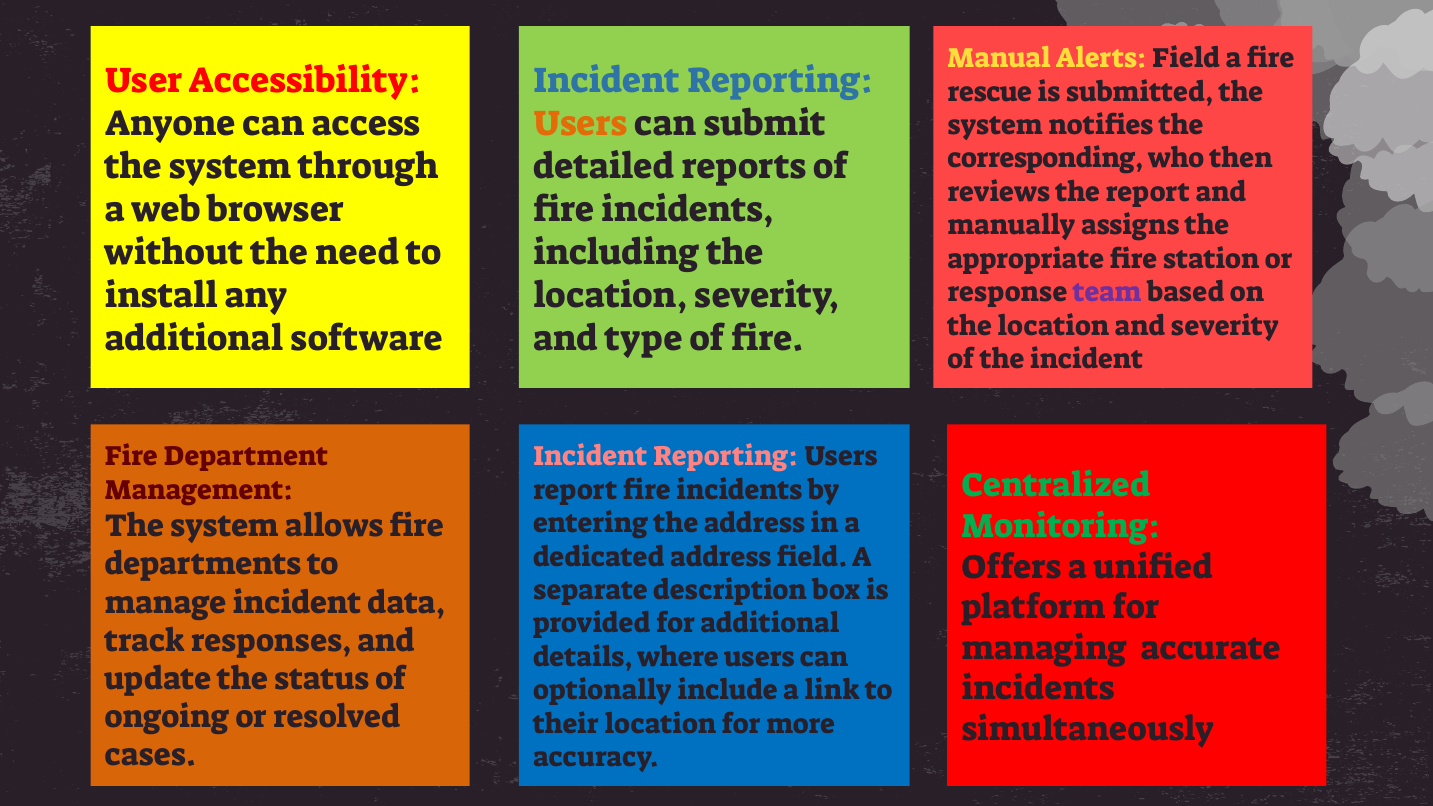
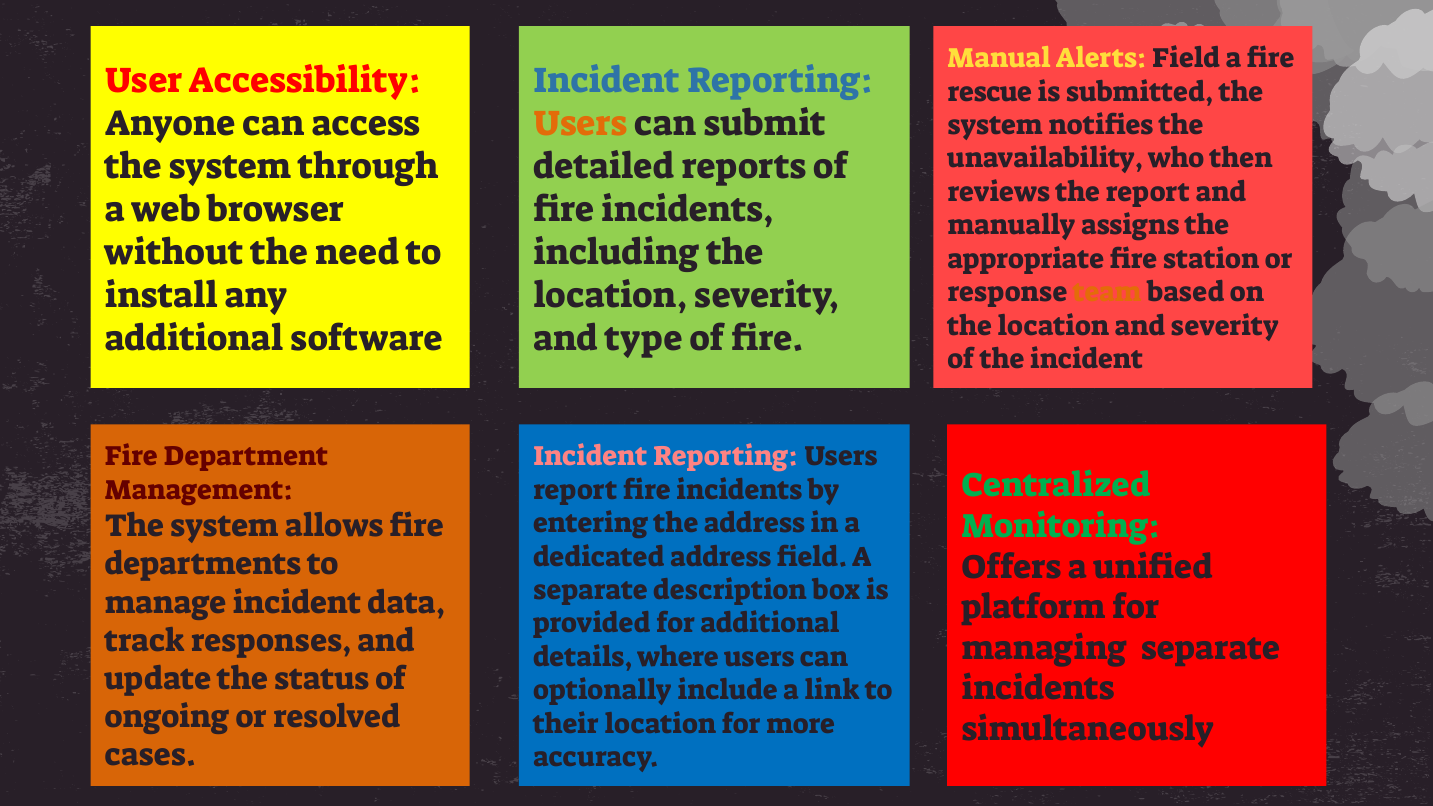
corresponding: corresponding -> unavailability (1045, 159)
team colour: purple -> orange (1107, 293)
managing accurate: accurate -> separate (1211, 648)
